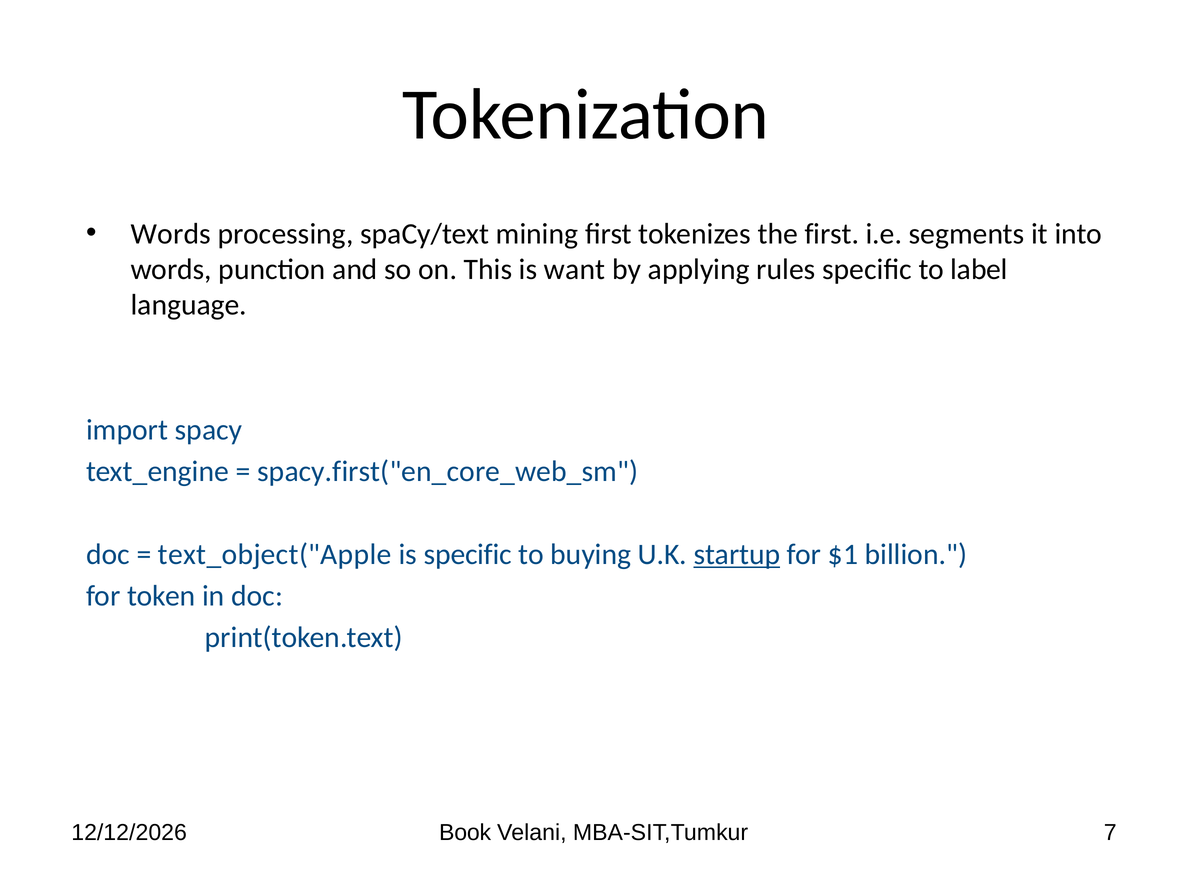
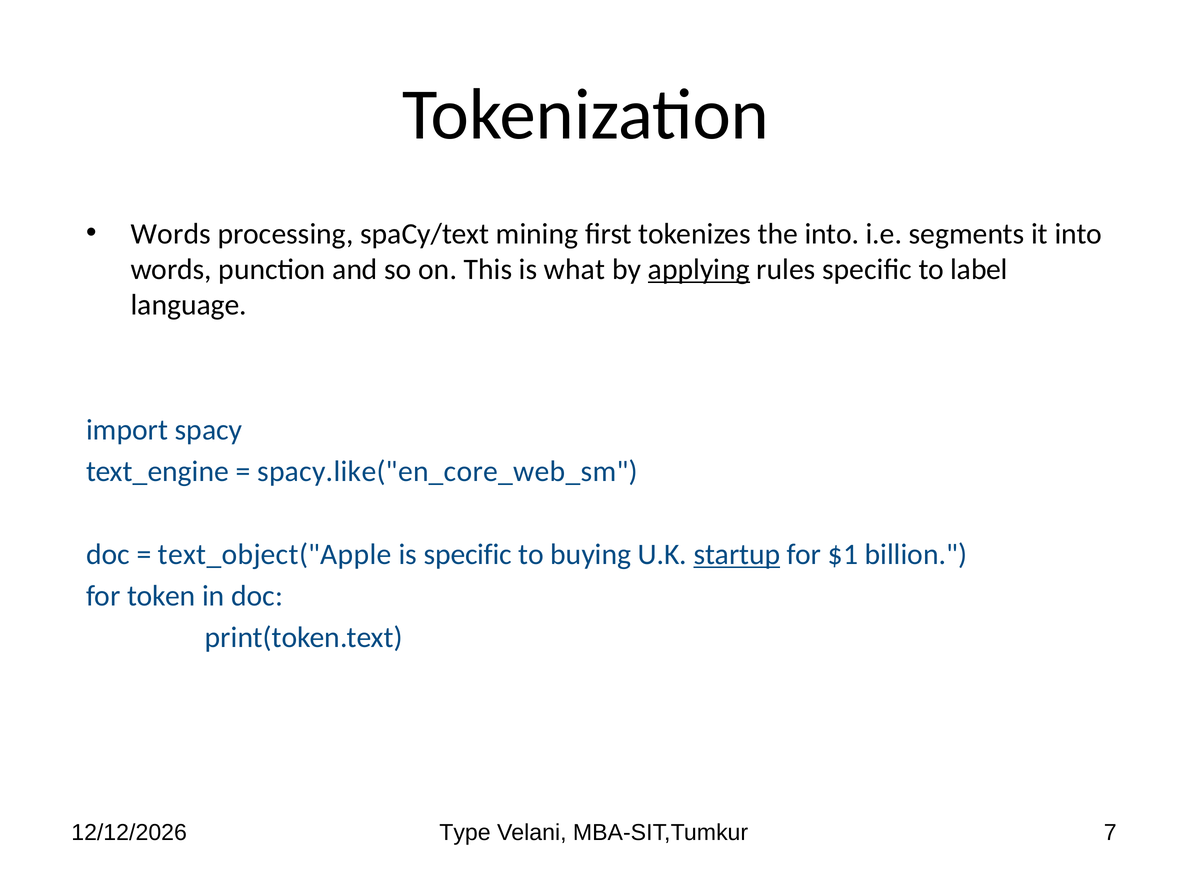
the first: first -> into (832, 234)
want: want -> what (575, 269)
applying underline: none -> present (699, 269)
spacy.first("en_core_web_sm: spacy.first("en_core_web_sm -> spacy.like("en_core_web_sm (448, 471)
Book: Book -> Type (465, 833)
